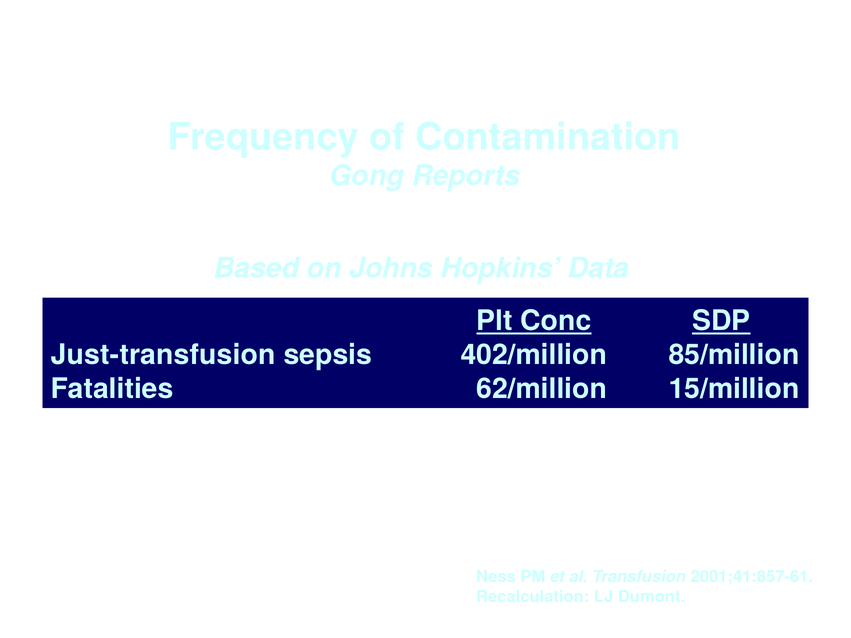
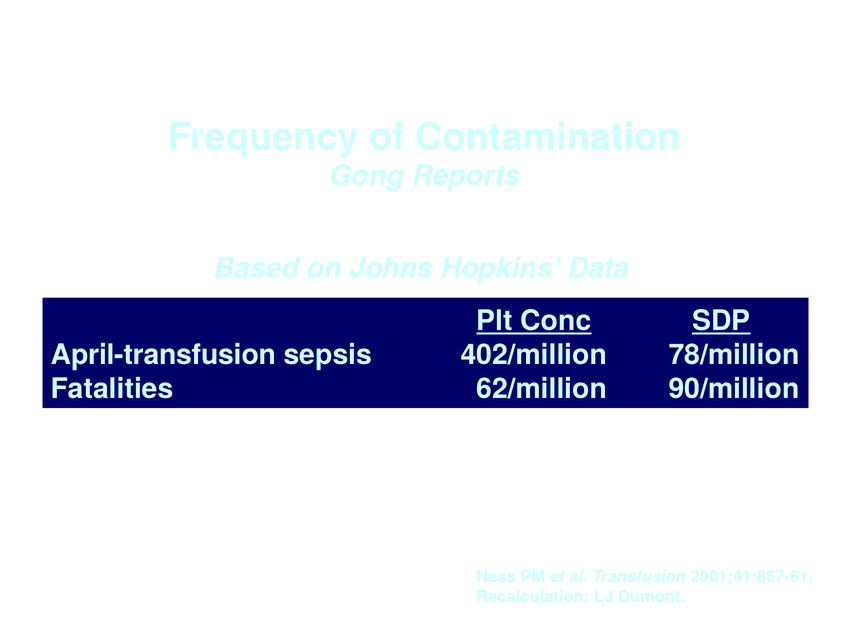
Just-transfusion: Just-transfusion -> April-transfusion (163, 355)
85/million: 85/million -> 78/million (734, 355)
15/million: 15/million -> 90/million (734, 389)
